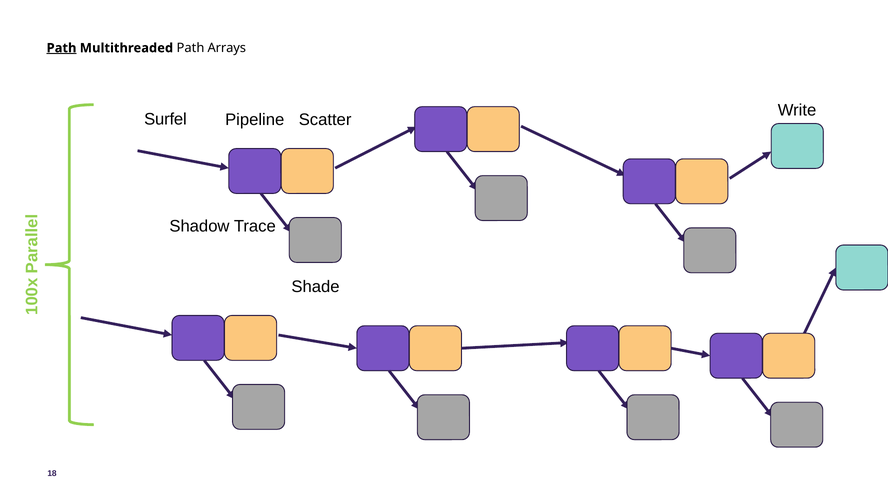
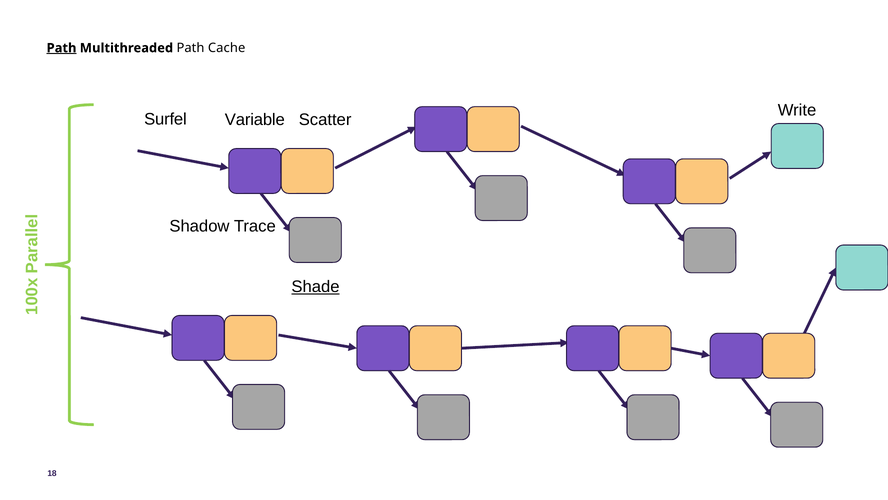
Arrays: Arrays -> Cache (227, 48)
Pipeline: Pipeline -> Variable (255, 120)
Shade underline: none -> present (315, 287)
